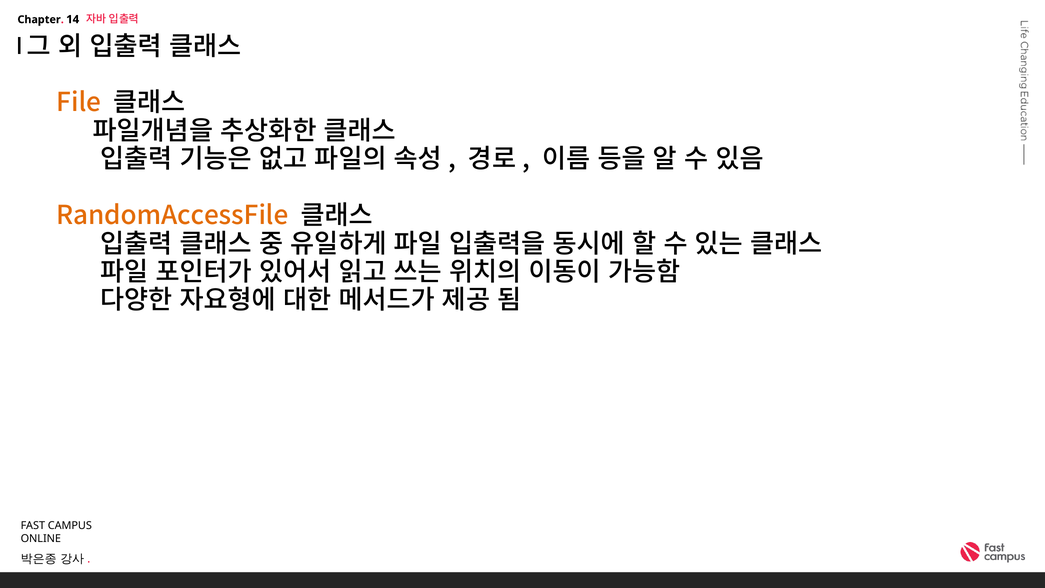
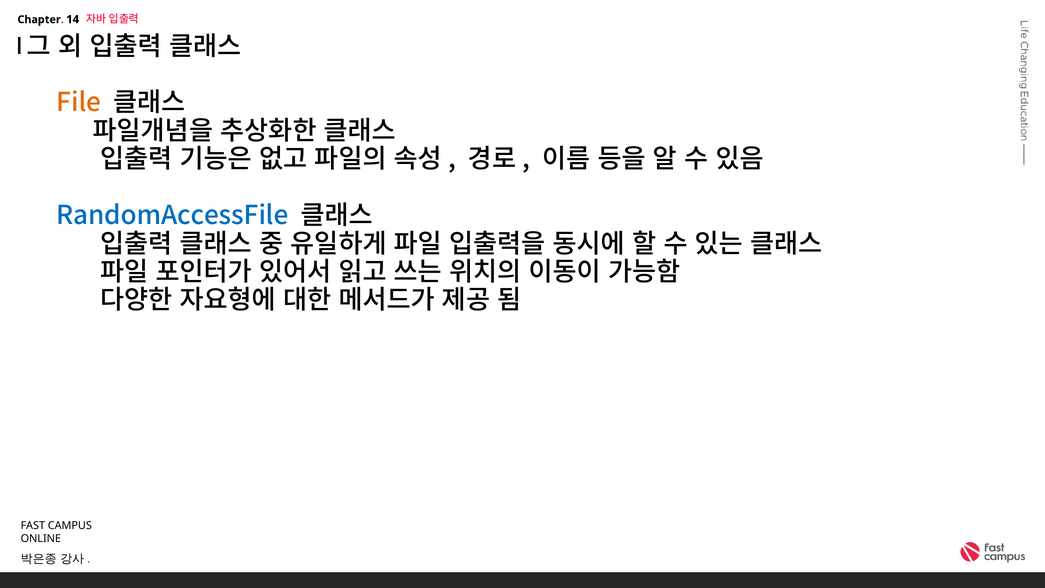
RandomAccessFile colour: orange -> blue (172, 216)
